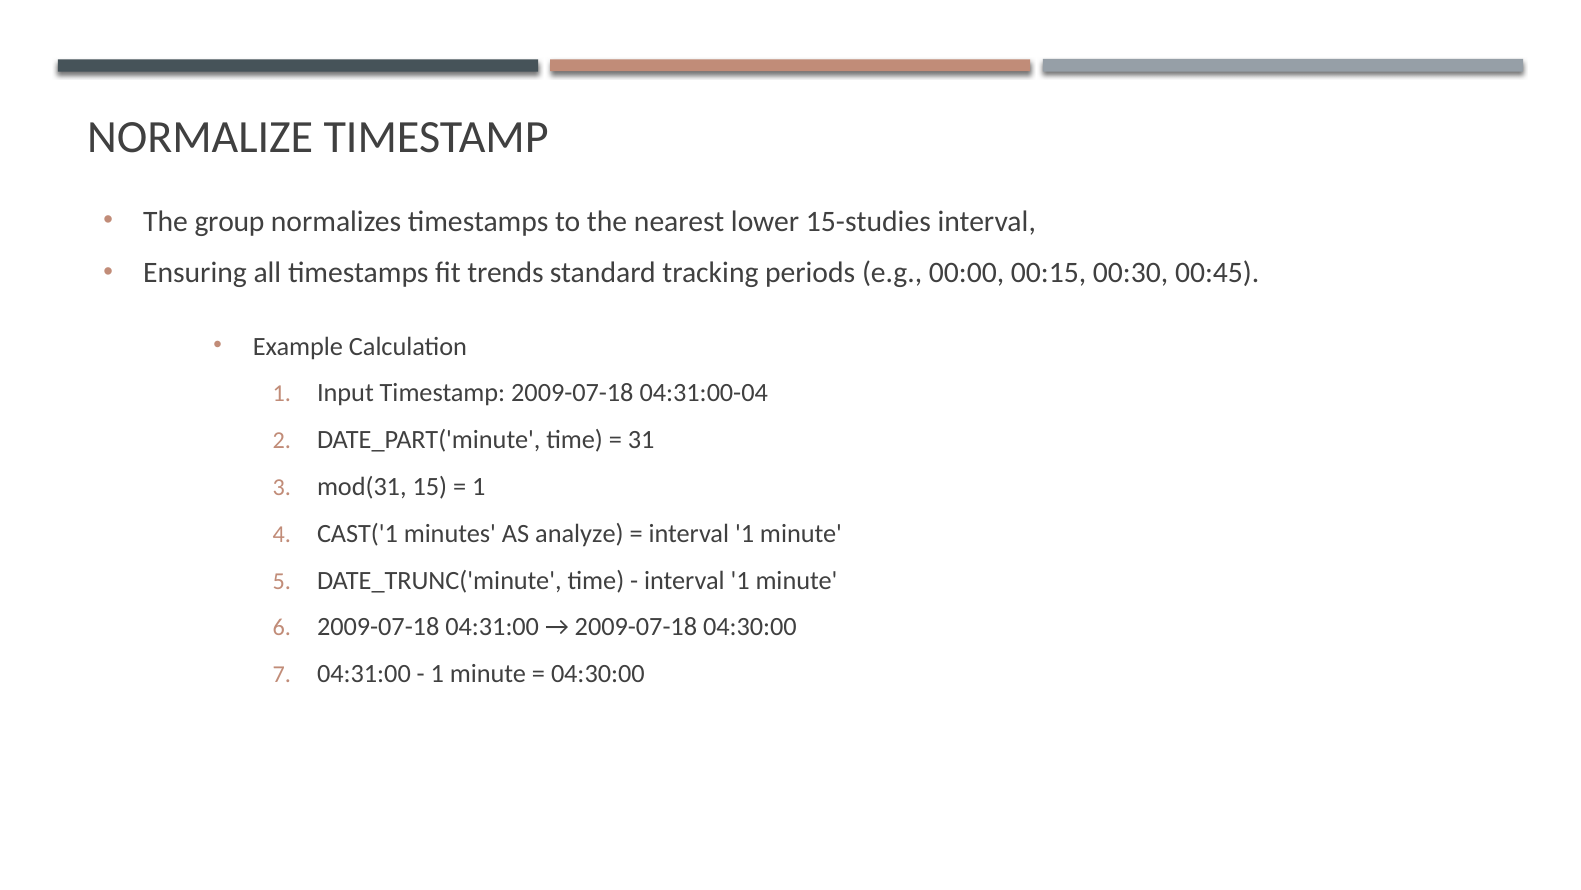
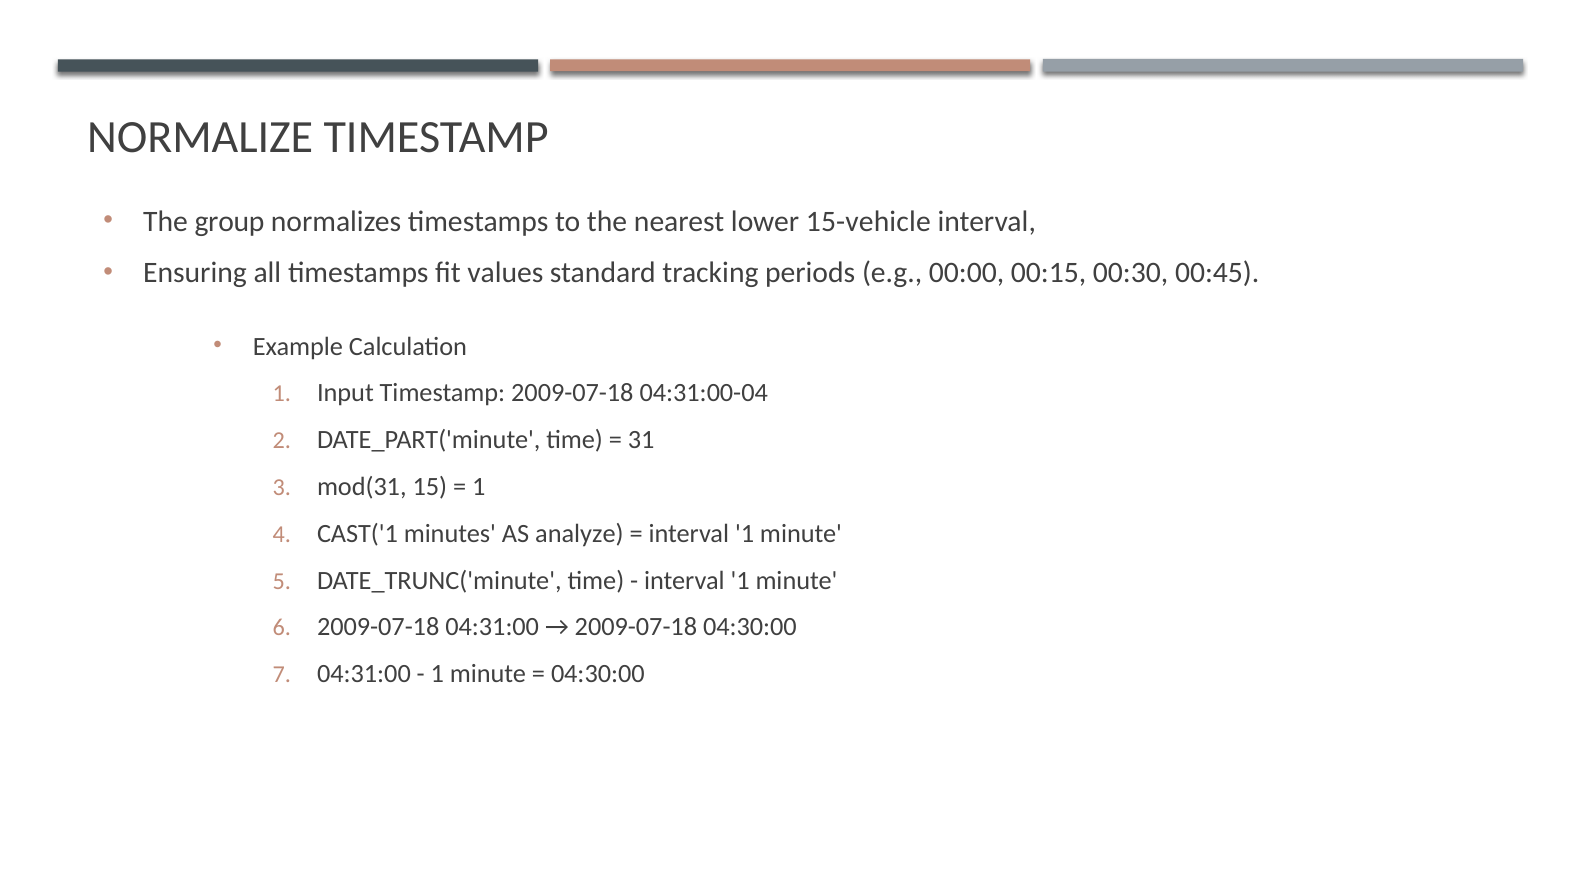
15-studies: 15-studies -> 15-vehicle (868, 221)
trends: trends -> values (505, 273)
